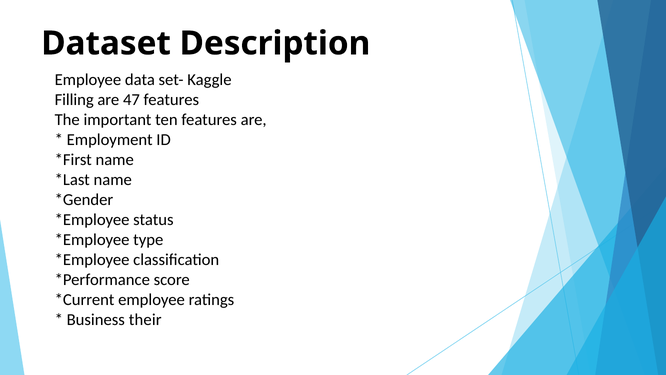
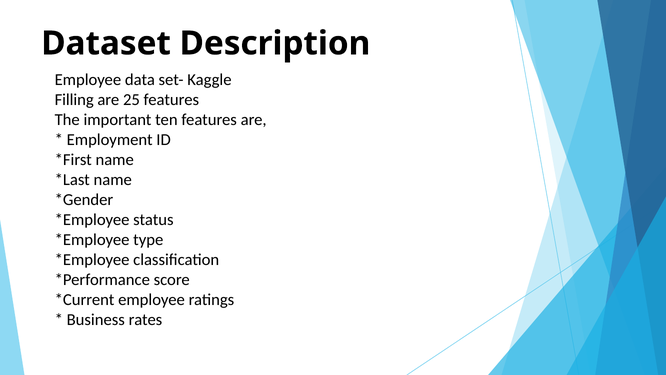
47: 47 -> 25 (131, 100)
their: their -> rates (145, 319)
